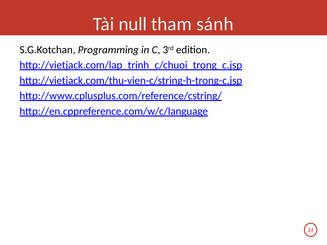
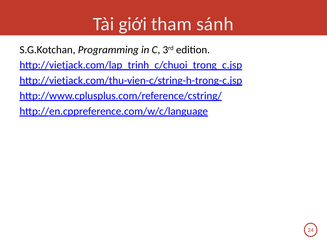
null: null -> giới (133, 24)
